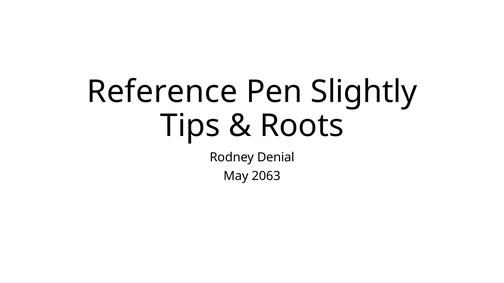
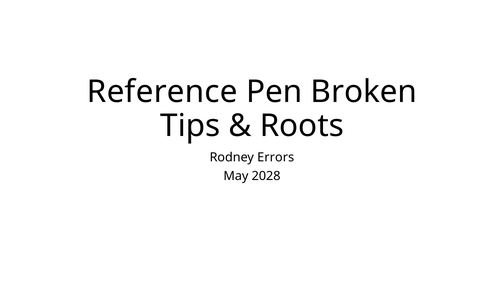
Slightly: Slightly -> Broken (364, 92)
Denial: Denial -> Errors (276, 158)
2063: 2063 -> 2028 (266, 176)
